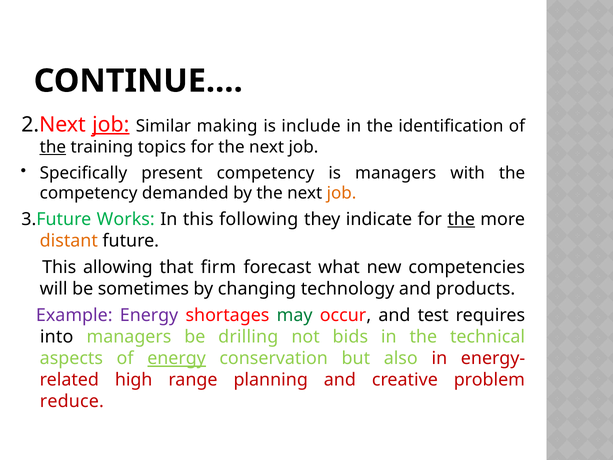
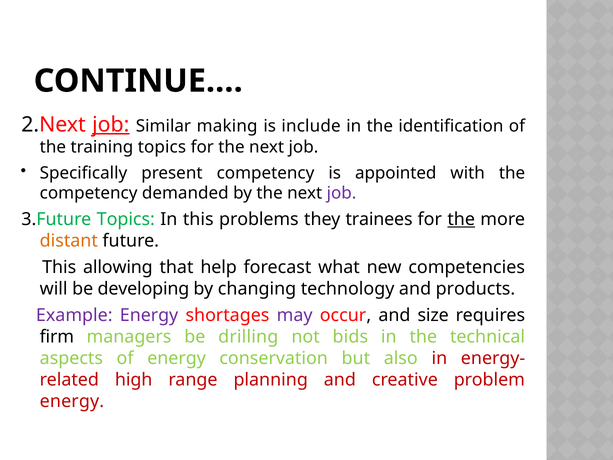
the underline: present -> none (53, 147)
is managers: managers -> appointed (396, 173)
job colour: orange -> purple (342, 193)
3.Future Works: Works -> Topics (126, 219)
following: following -> problems (259, 219)
indicate: indicate -> trainees (379, 219)
firm: firm -> help (219, 267)
sometimes: sometimes -> developing (143, 289)
may colour: green -> purple (295, 315)
test: test -> size (433, 315)
into: into -> firm (57, 337)
energy underline: present -> none (177, 358)
reduce: reduce -> energy (72, 401)
